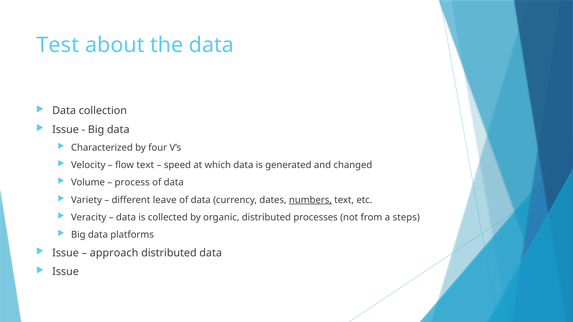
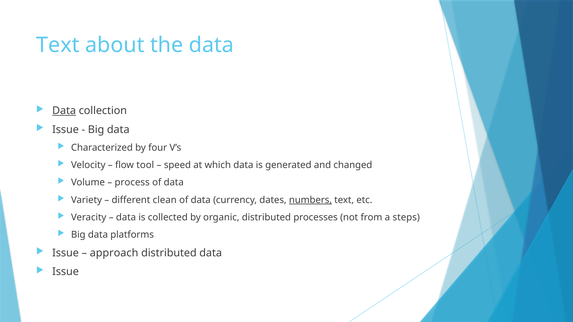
Test: Test -> Text (58, 45)
Data underline: none -> present (64, 111)
flow text: text -> tool (145, 165)
leave: leave -> clean (165, 200)
